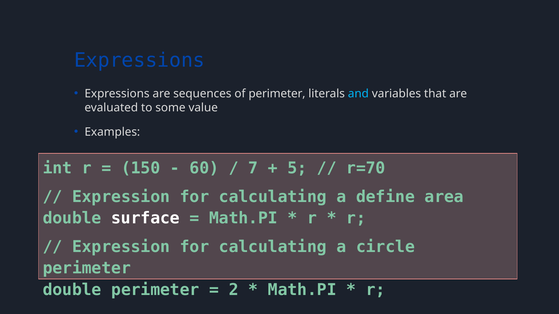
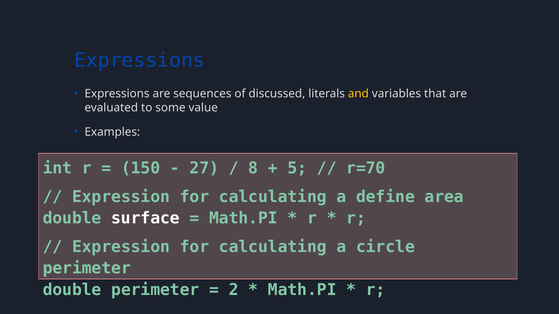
of perimeter: perimeter -> discussed (277, 94)
and colour: light blue -> yellow (358, 94)
60: 60 -> 27 (204, 169)
7: 7 -> 8 (253, 169)
